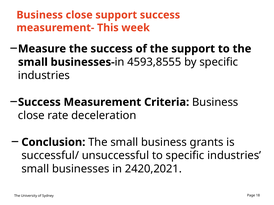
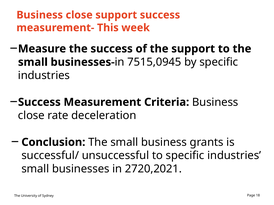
4593,8555: 4593,8555 -> 7515,0945 (154, 62)
2420,2021: 2420,2021 -> 2720,2021 (153, 169)
